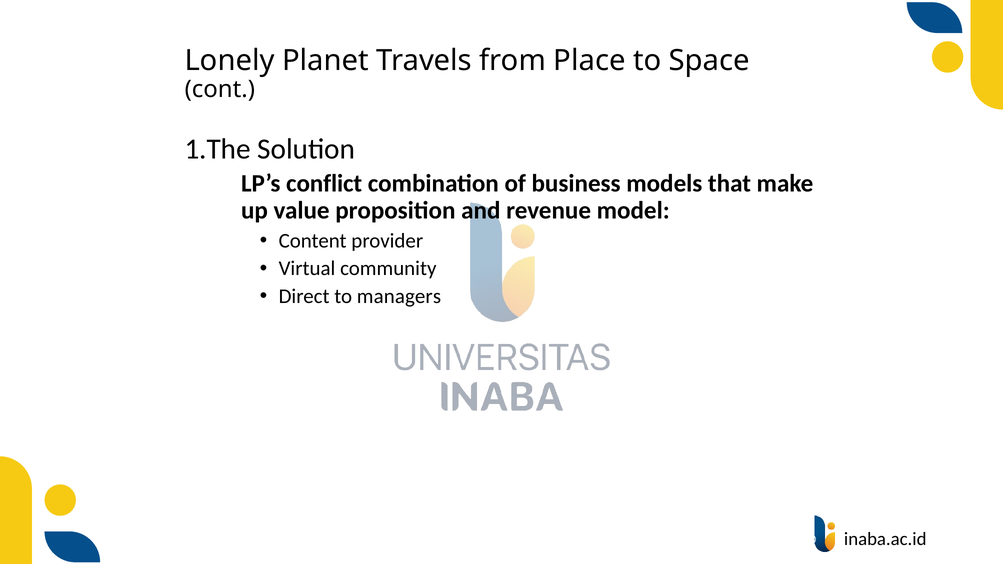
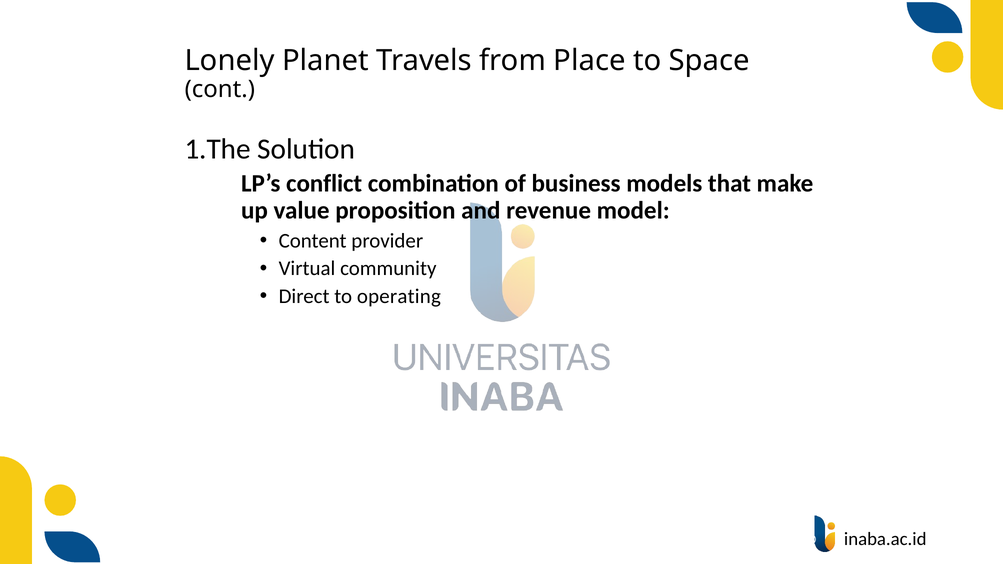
managers: managers -> operating (399, 296)
